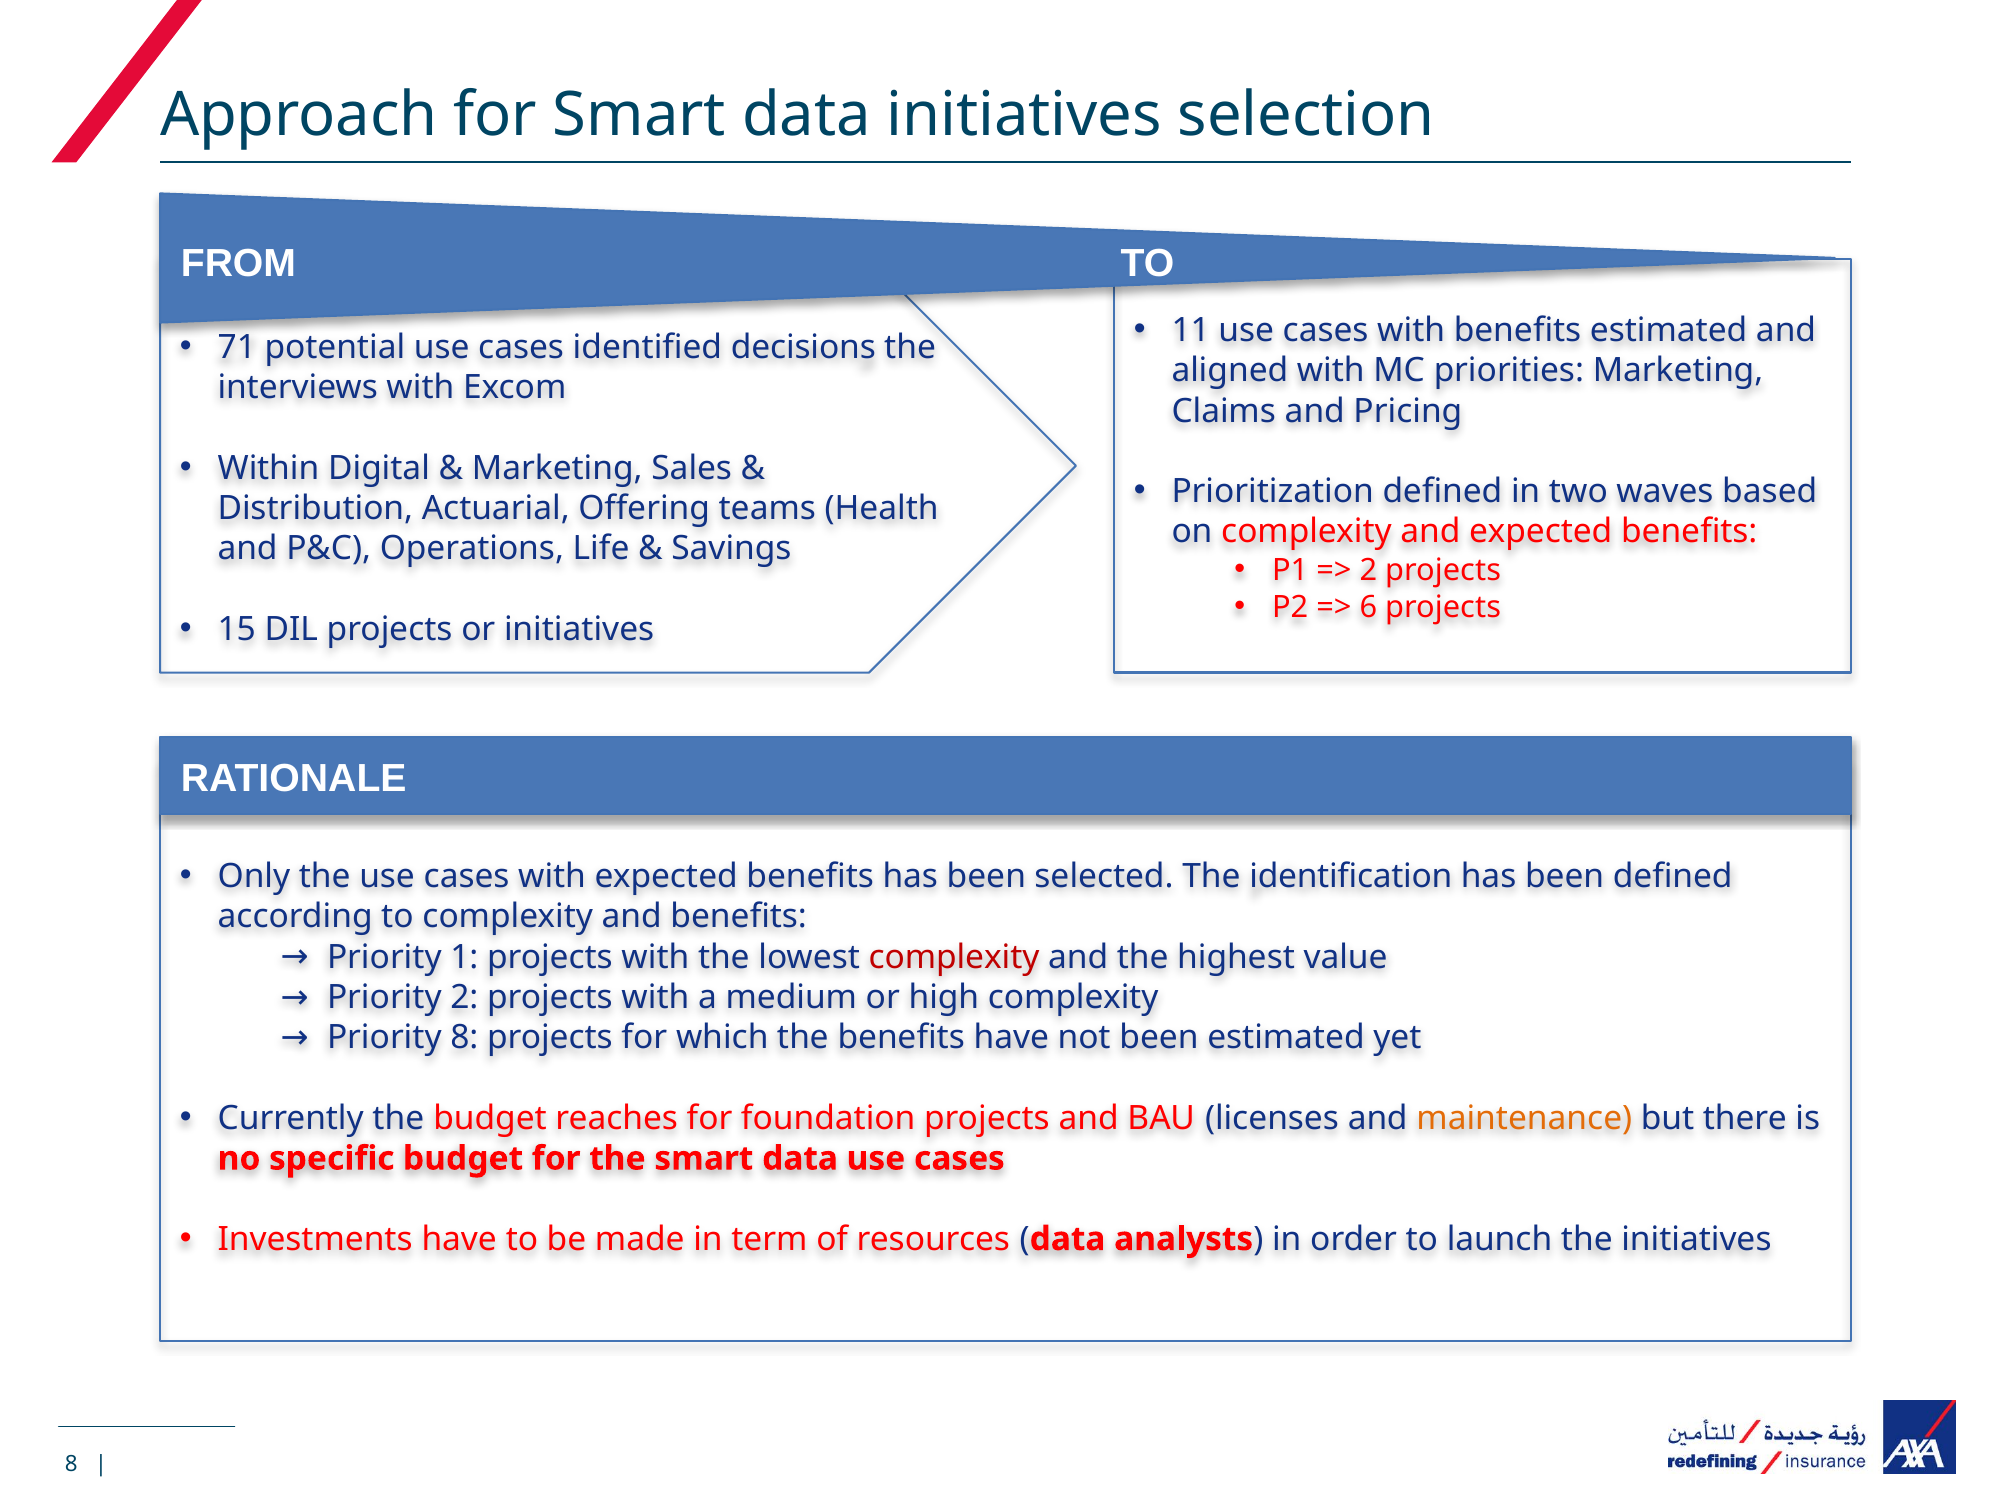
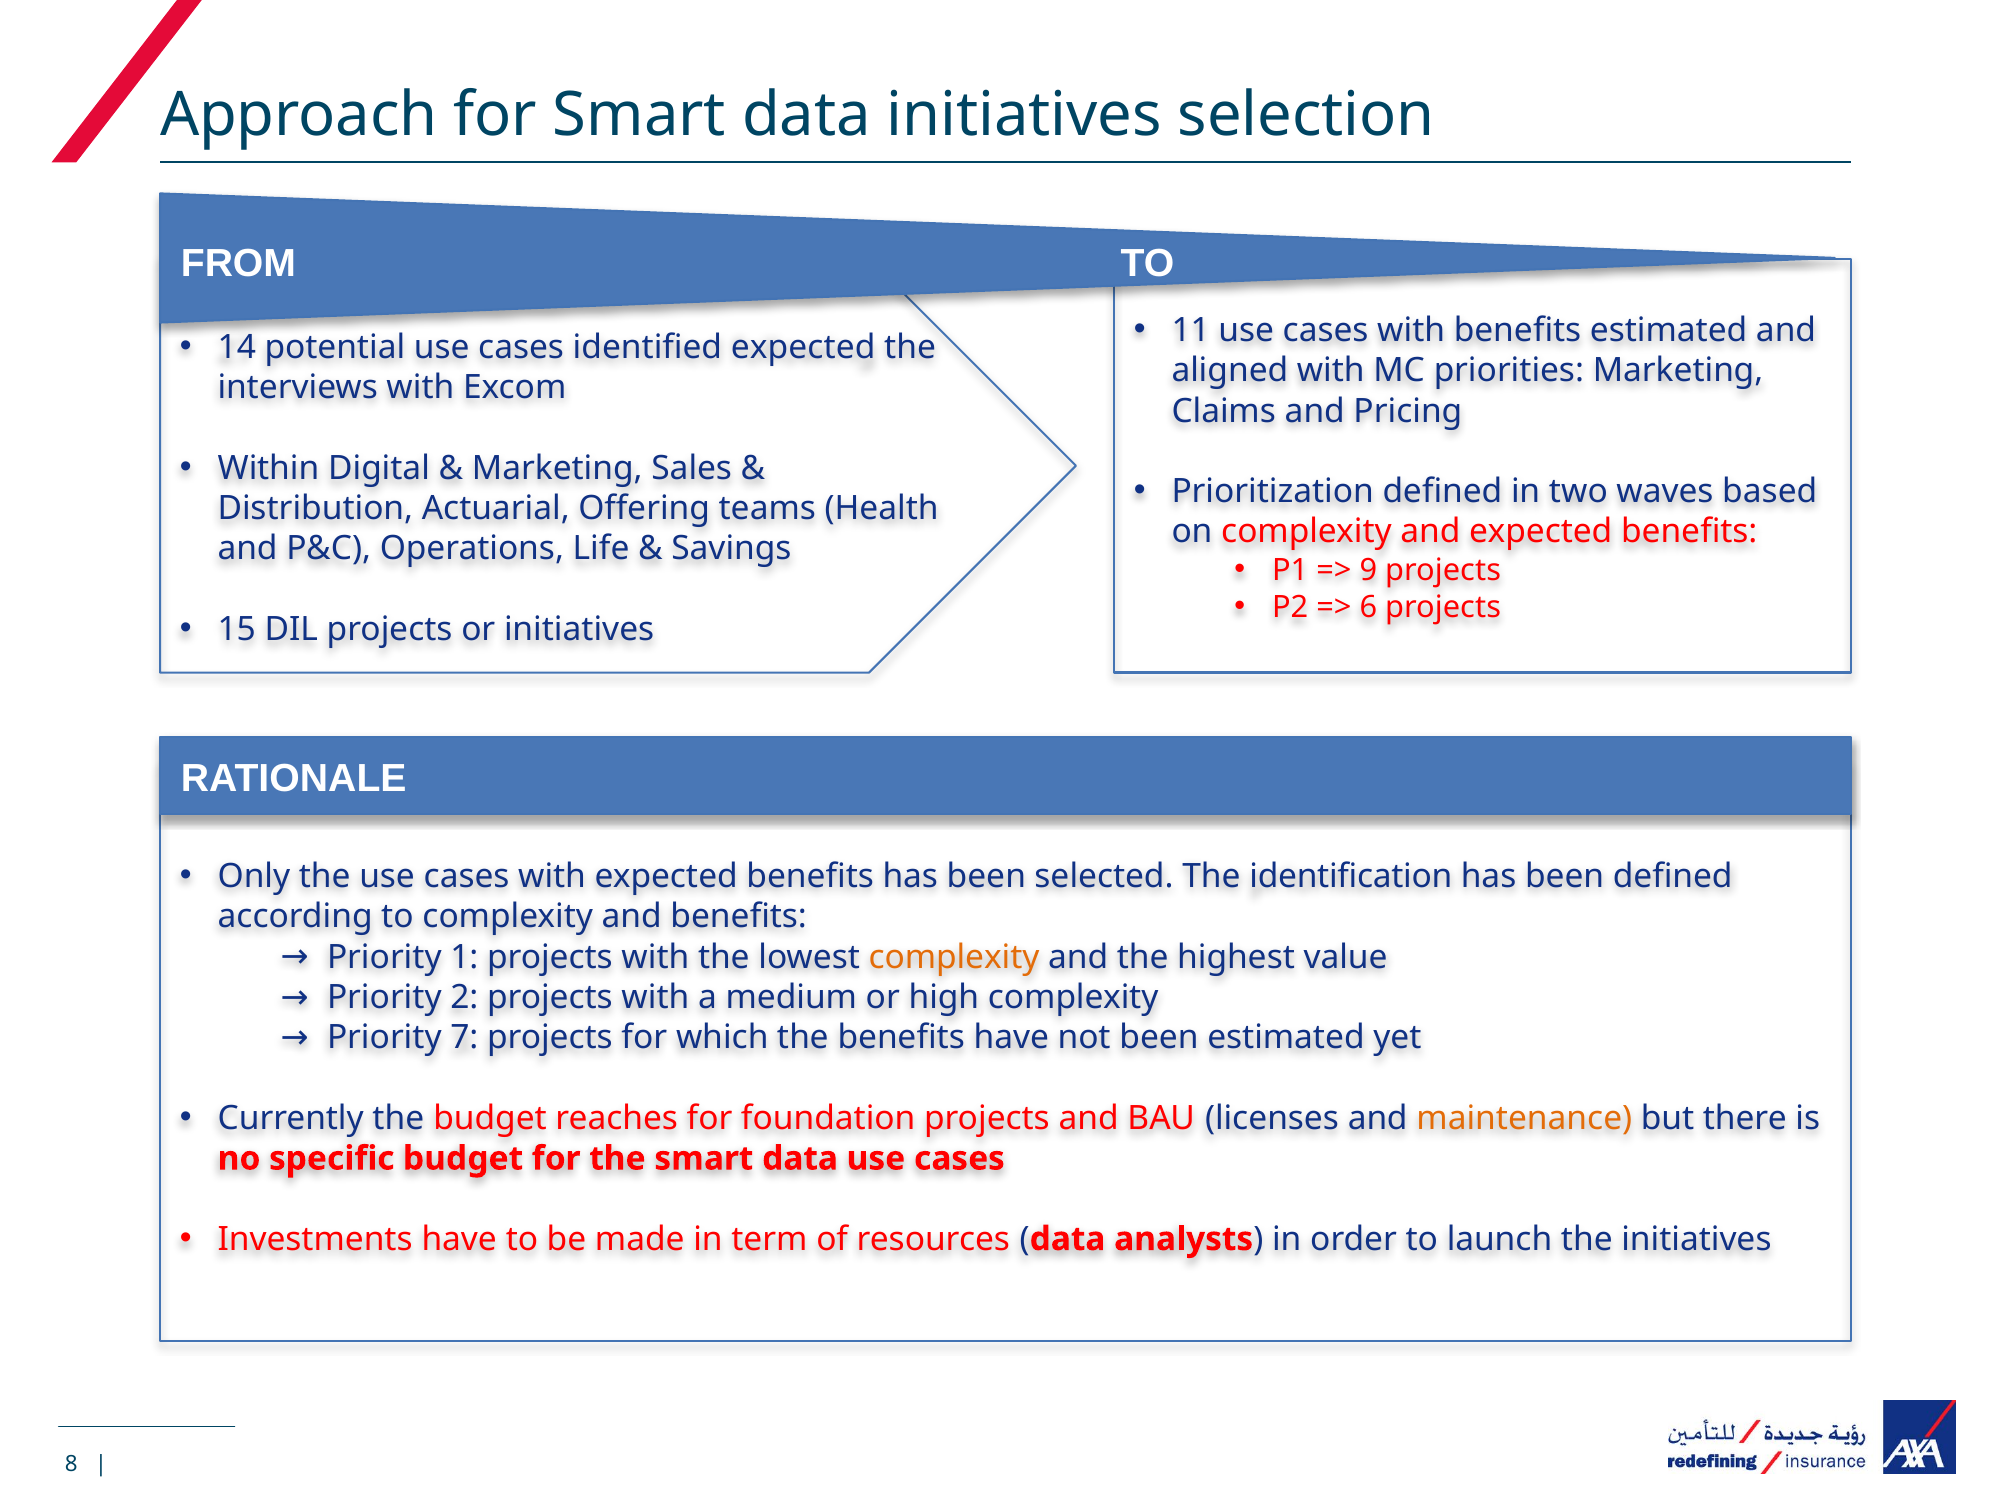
71: 71 -> 14 (237, 347)
identified decisions: decisions -> expected (803, 347)
2: 2 -> 9 (1368, 570)
complexity colour: red -> orange (954, 957)
Priority 8: 8 -> 7 (464, 1038)
